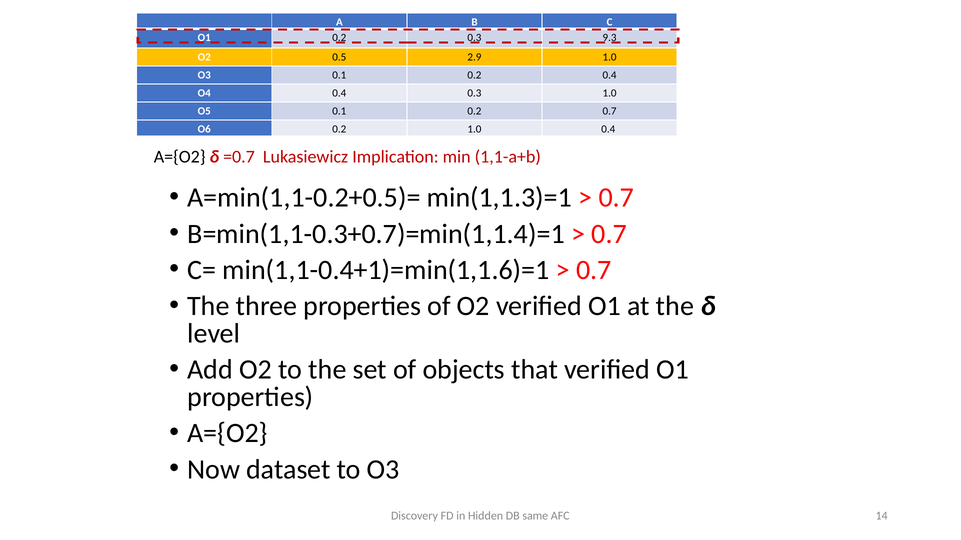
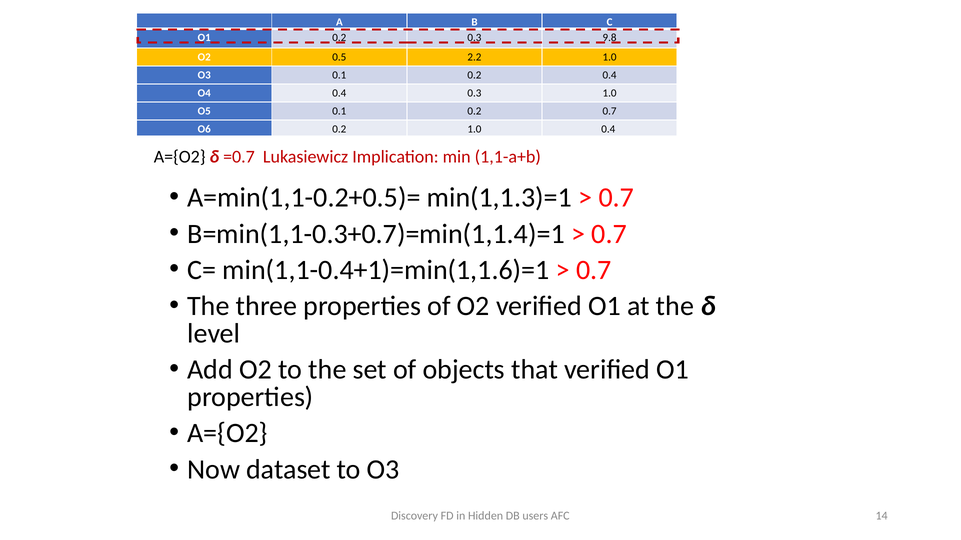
9.3: 9.3 -> 9.8 (610, 38)
2.9: 2.9 -> 2.2 (474, 57)
same: same -> users (535, 516)
